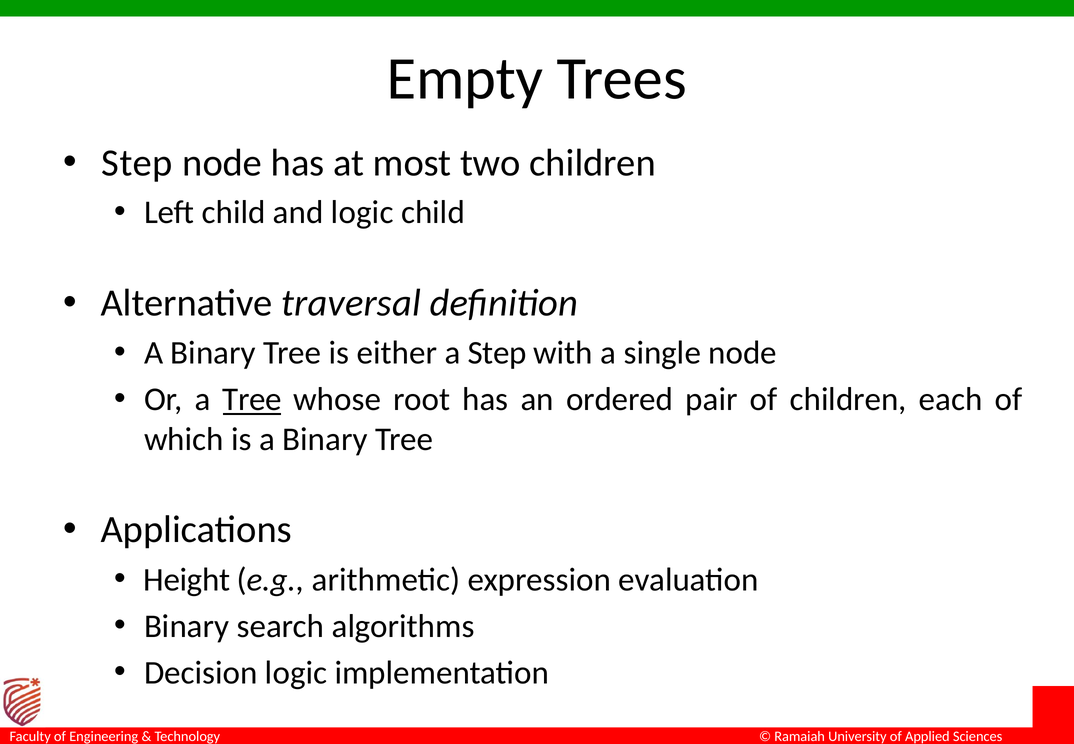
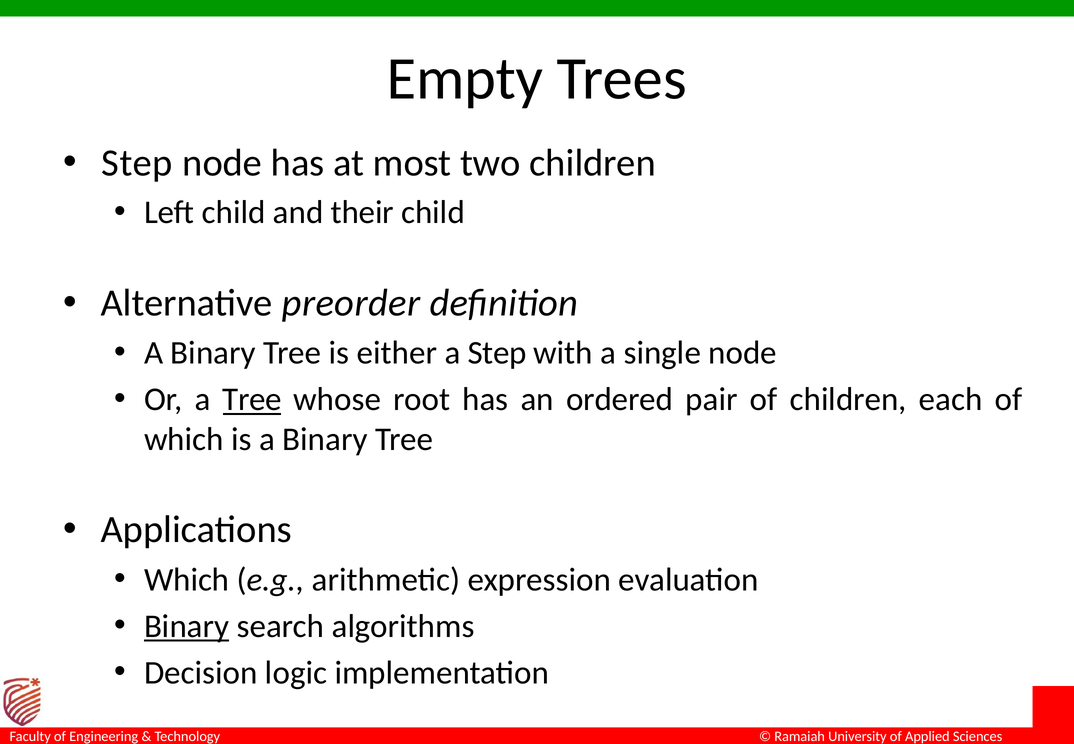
and logic: logic -> their (362, 212)
traversal: traversal -> preorder (351, 303)
Height: Height -> Which (187, 579)
Binary underline: none -> present (187, 626)
